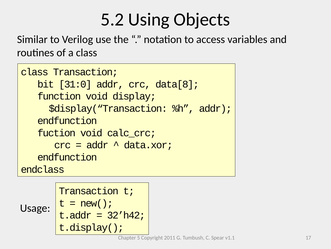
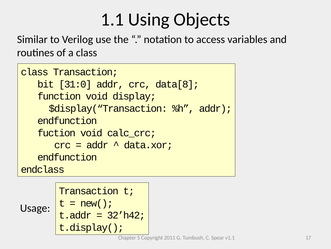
5.2: 5.2 -> 1.1 (112, 19)
